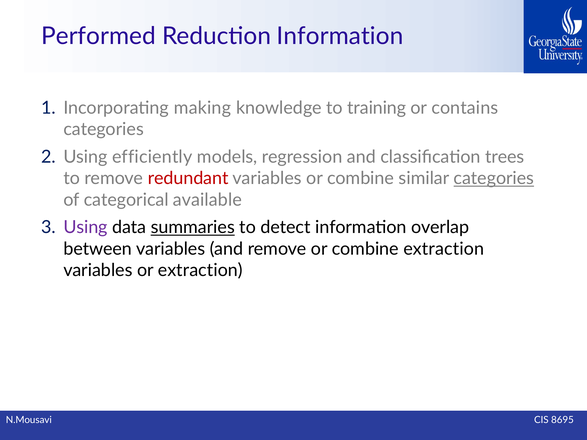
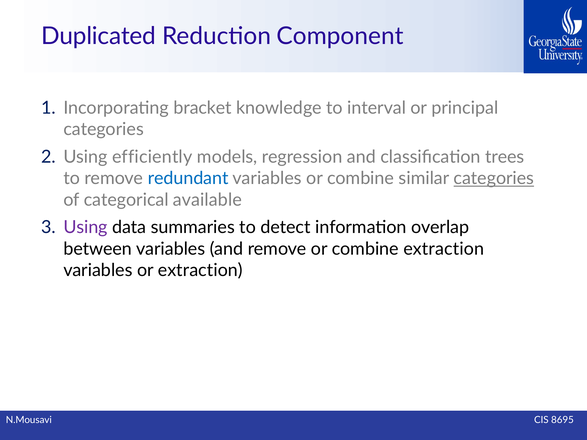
Performed: Performed -> Duplicated (99, 36)
Reduction Information: Information -> Component (340, 36)
making: making -> bracket (203, 108)
training: training -> interval (377, 108)
contains: contains -> principal (465, 108)
redundant colour: red -> blue (188, 178)
summaries underline: present -> none (193, 228)
